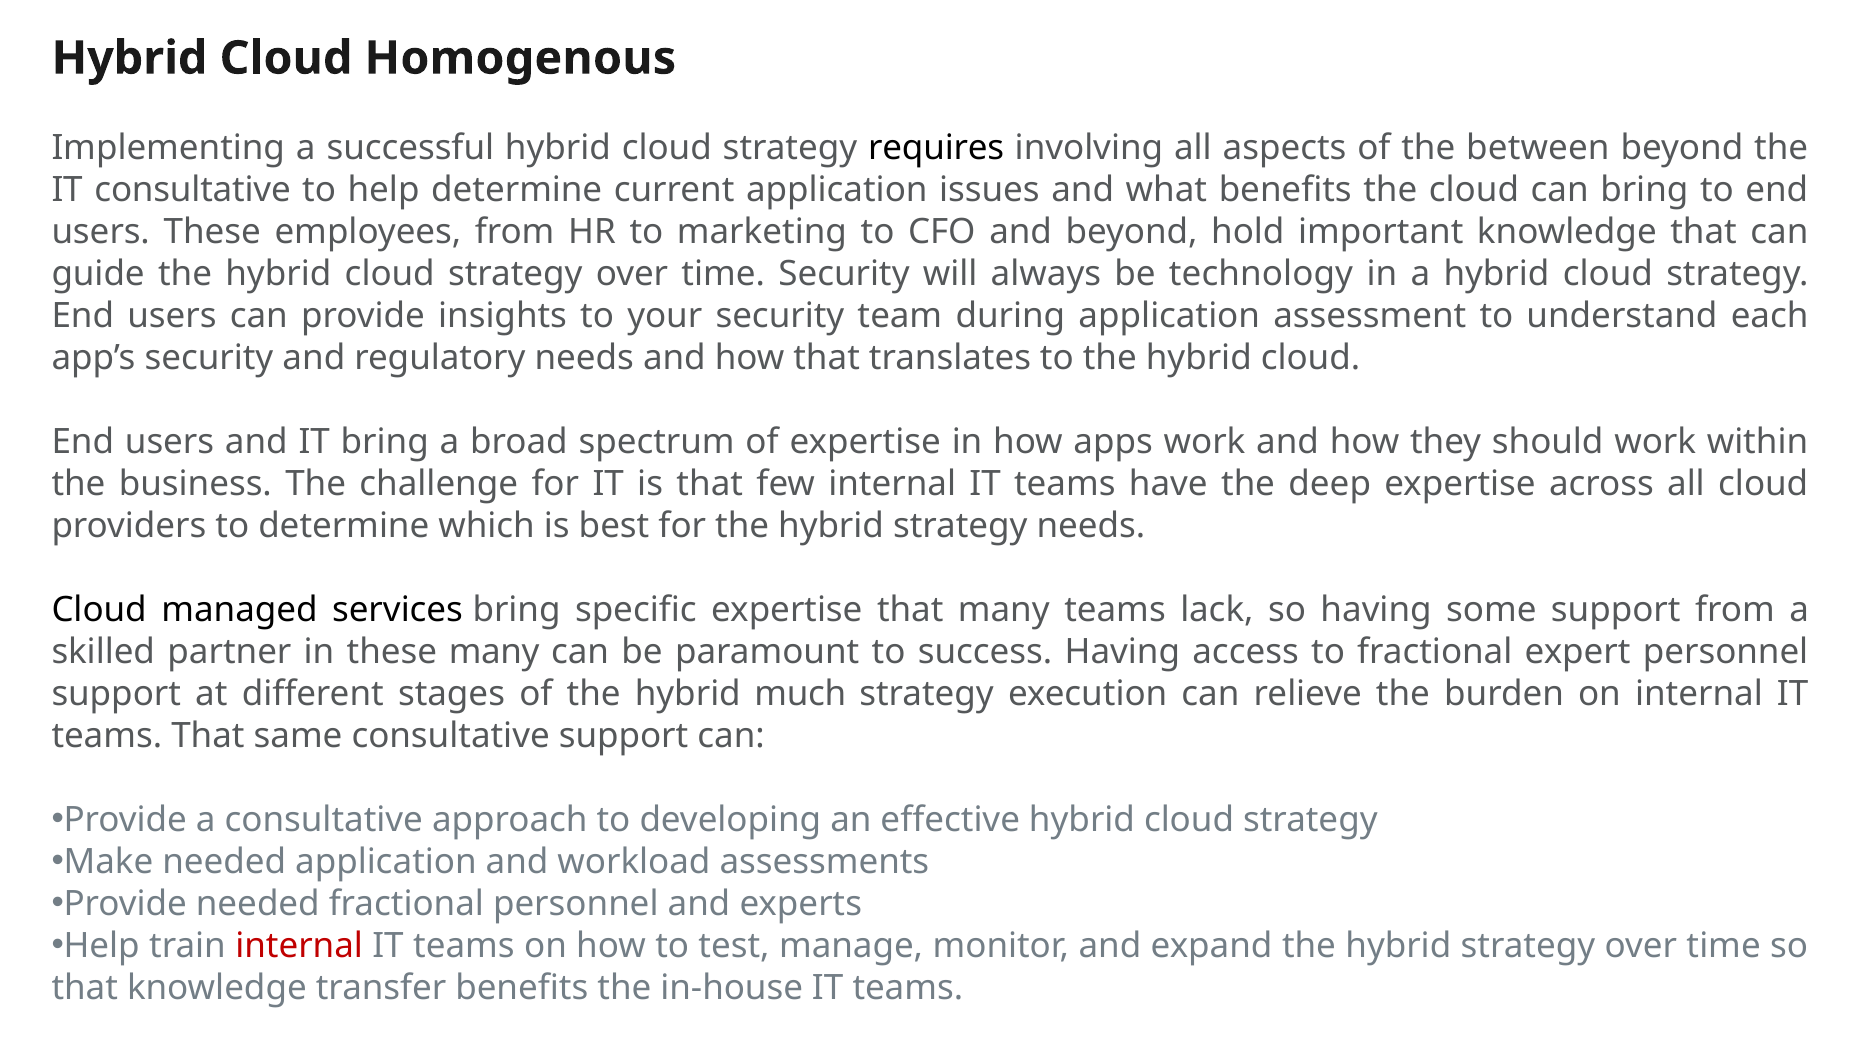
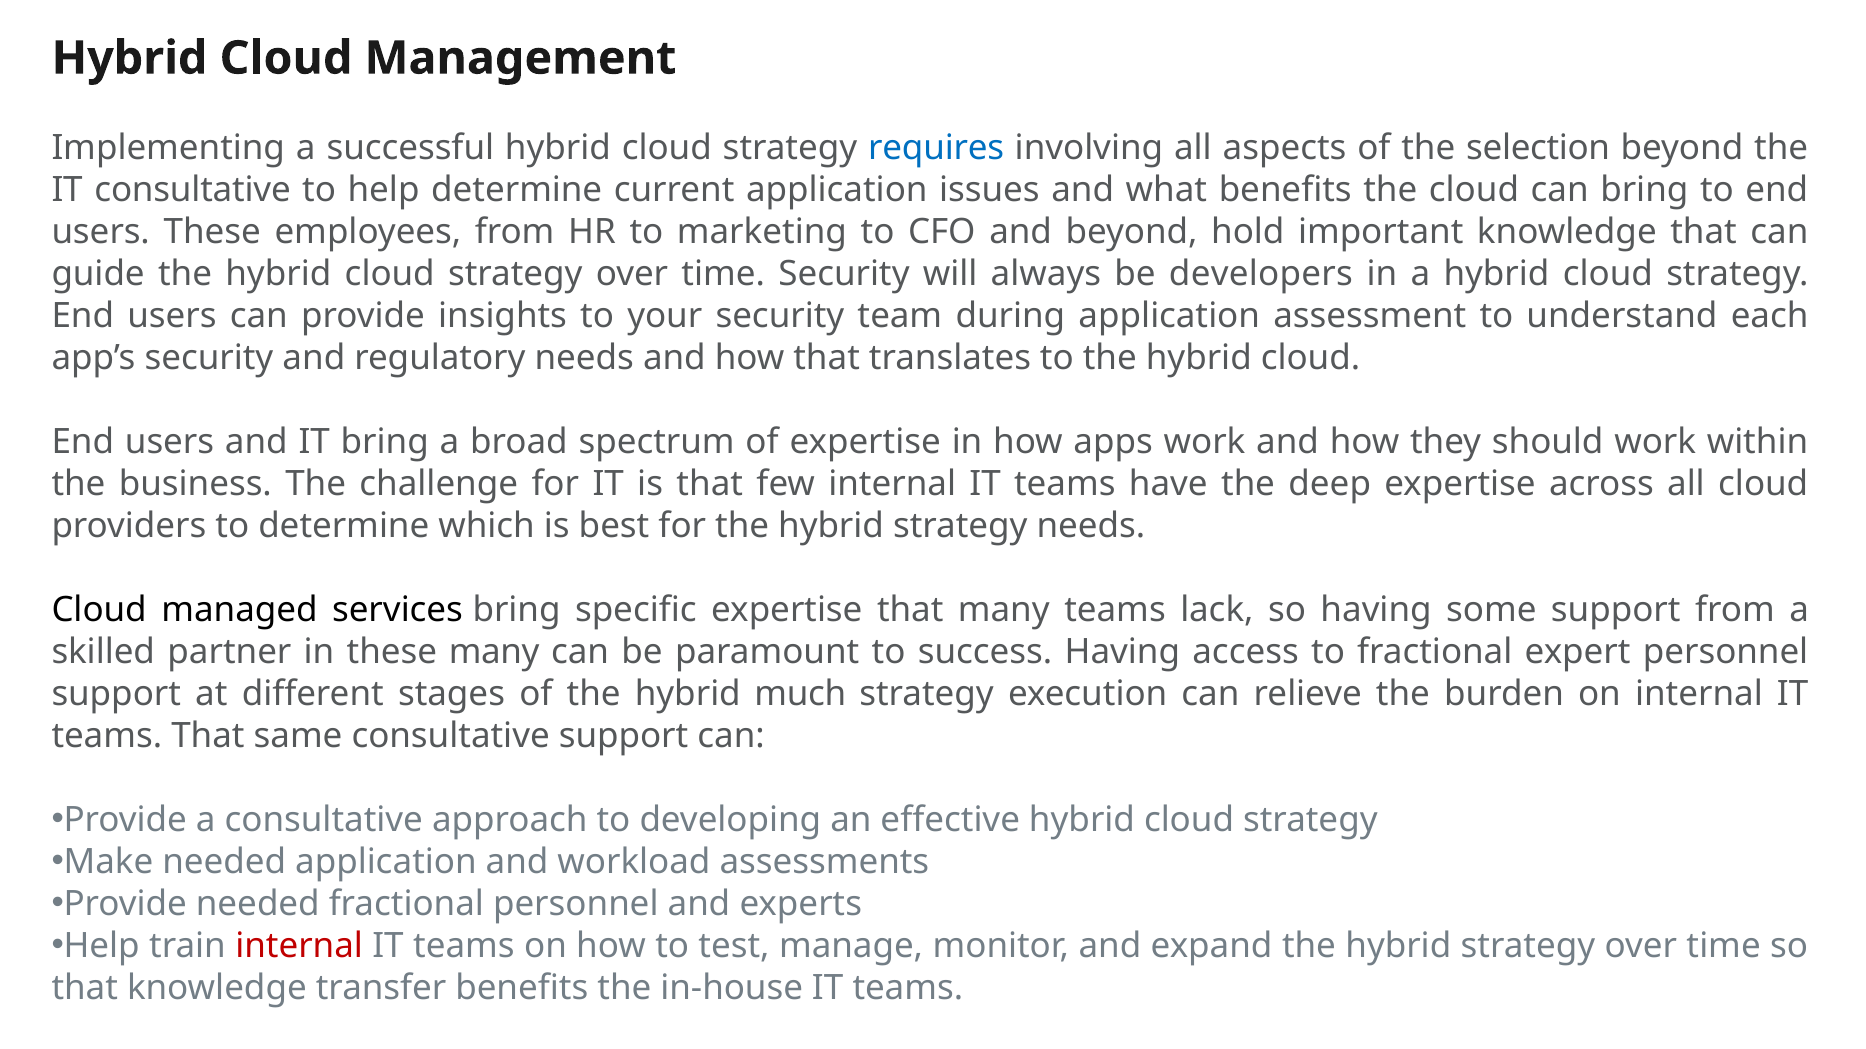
Homogenous: Homogenous -> Management (520, 58)
requires colour: black -> blue (936, 148)
between: between -> selection (1538, 148)
technology: technology -> developers (1261, 274)
